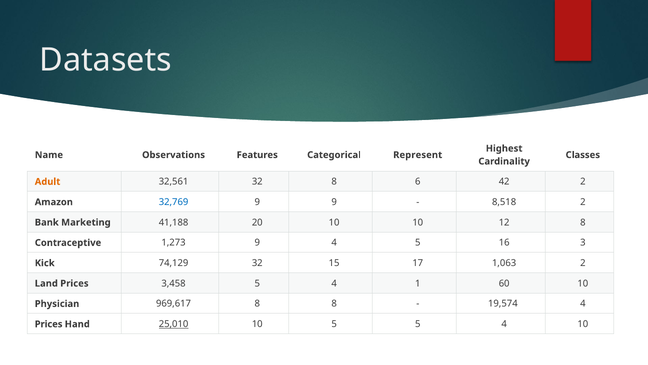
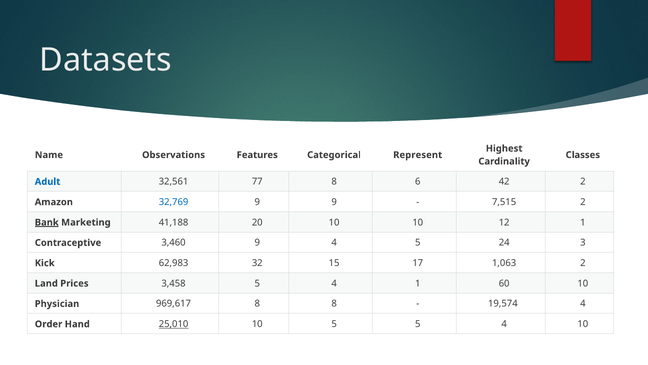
Adult colour: orange -> blue (48, 181)
32,561 32: 32 -> 77 (257, 181)
8,518: 8,518 -> 7,515 (504, 202)
Bank underline: none -> present (47, 222)
12 8: 8 -> 1 (583, 222)
1,273: 1,273 -> 3,460 (174, 242)
16: 16 -> 24 (504, 242)
74,129: 74,129 -> 62,983 (174, 263)
Prices: Prices -> Order (49, 324)
